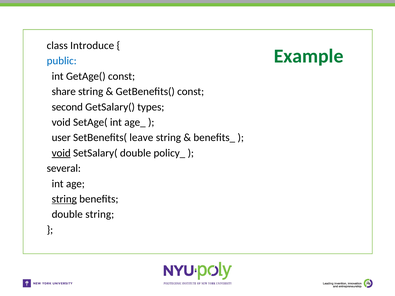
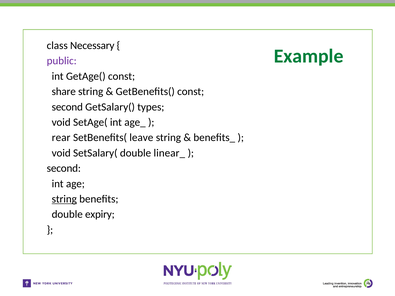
Introduce: Introduce -> Necessary (92, 46)
public colour: blue -> purple (62, 61)
user: user -> rear (61, 138)
void underline: present -> none (61, 153)
policy_: policy_ -> linear_ (169, 153)
several: several -> second (64, 168)
double string: string -> expiry (100, 215)
